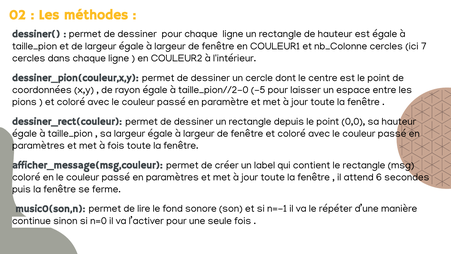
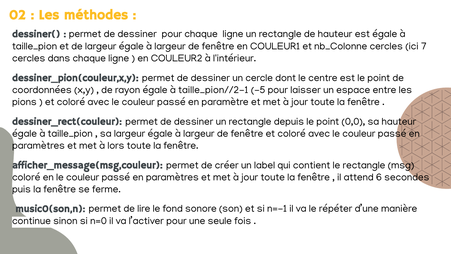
taille_pion//2-0: taille_pion//2-0 -> taille_pion//2-1 (213, 90)
à fois: fois -> lors (116, 145)
